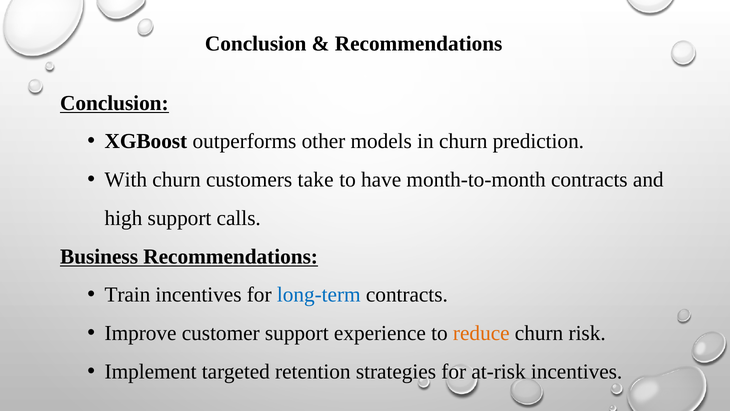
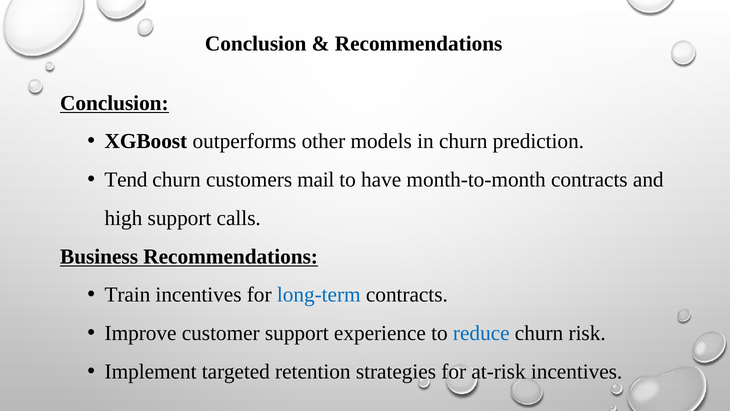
With: With -> Tend (126, 180)
take: take -> mail (316, 180)
reduce colour: orange -> blue (481, 333)
